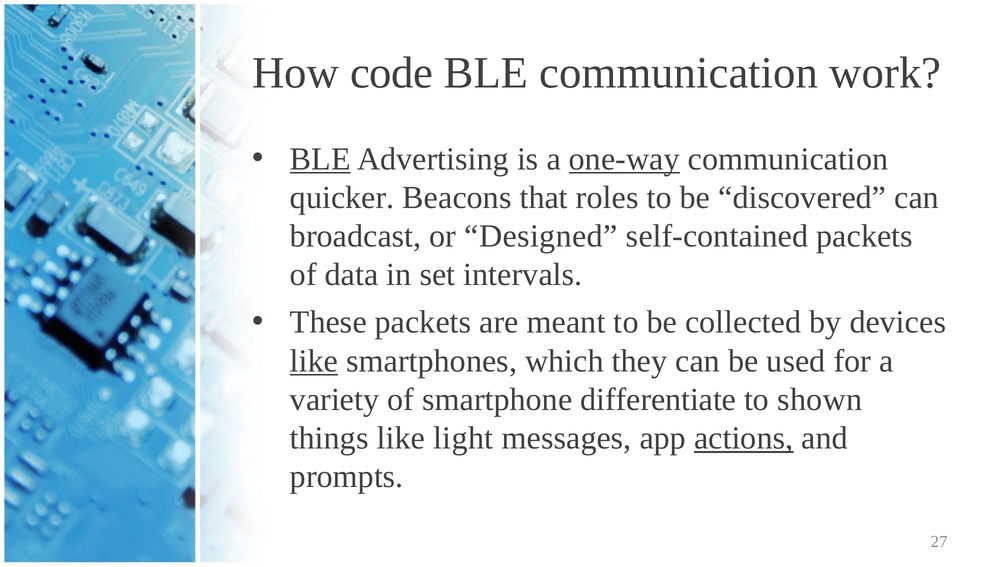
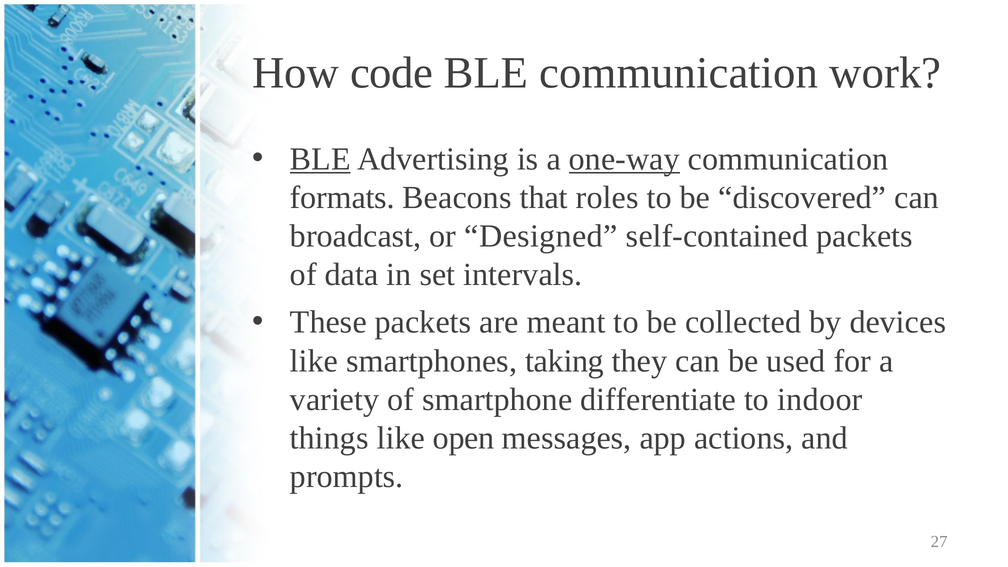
quicker: quicker -> formats (342, 198)
like underline: present -> none (314, 361)
which: which -> taking (565, 361)
shown: shown -> indoor (820, 400)
light: light -> open (464, 438)
actions underline: present -> none (744, 438)
